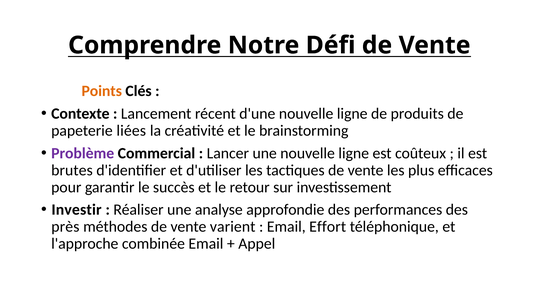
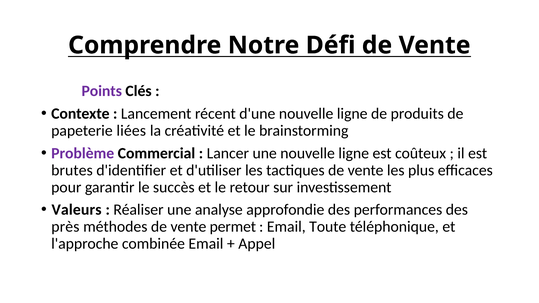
Points colour: orange -> purple (102, 91)
Investir: Investir -> Valeurs (77, 210)
varient: varient -> permet (233, 227)
Effort: Effort -> Toute (328, 227)
